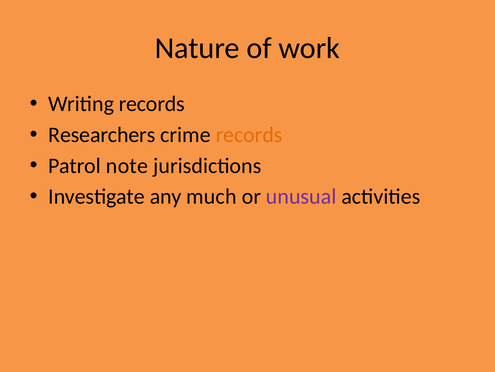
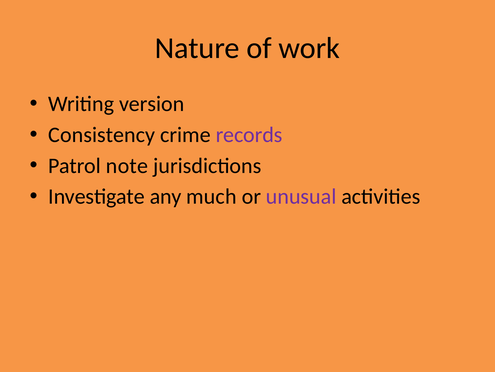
Writing records: records -> version (152, 104)
Researchers: Researchers -> Consistency (102, 135)
records colour: orange -> purple (249, 135)
